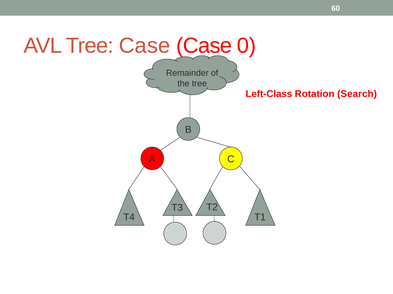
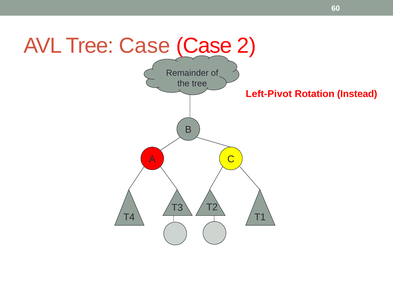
0: 0 -> 2 (247, 46)
Left-Class: Left-Class -> Left-Pivot (269, 94)
Search: Search -> Instead (357, 94)
